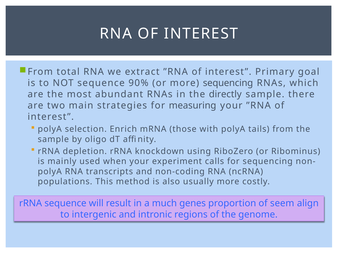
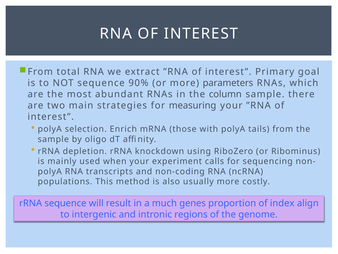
more sequencing: sequencing -> parameters (228, 83)
directly: directly -> column (225, 94)
seem: seem -> index (282, 203)
